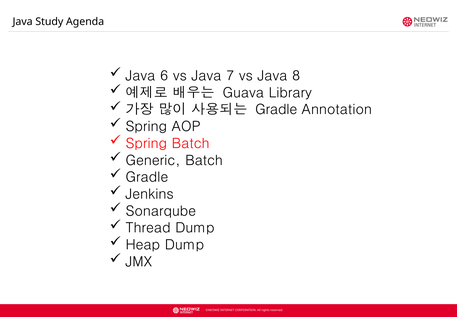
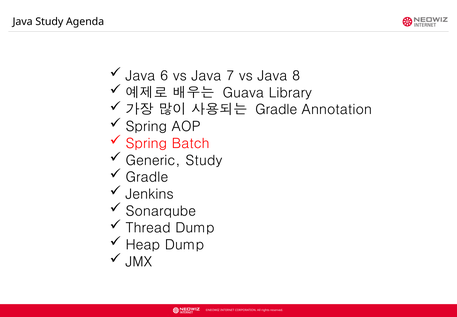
Generic Batch: Batch -> Study (204, 160)
